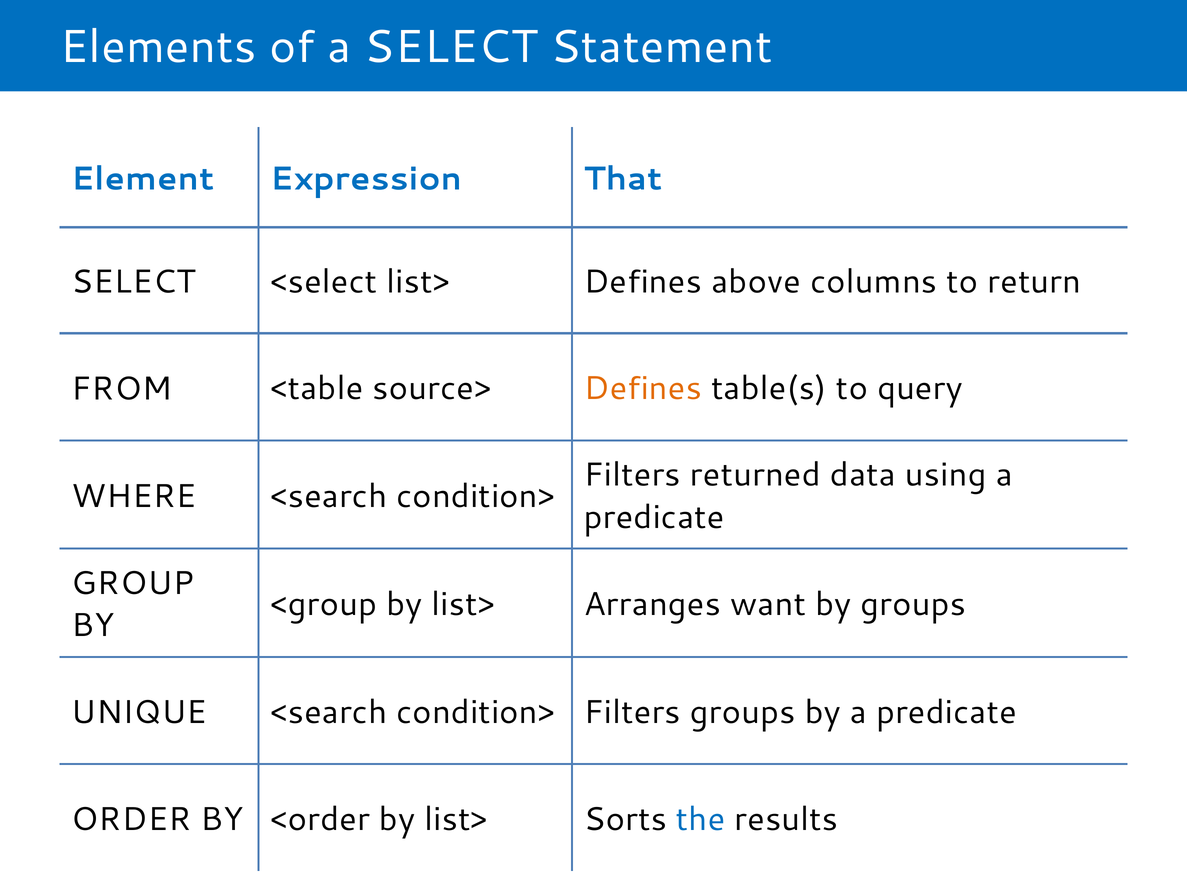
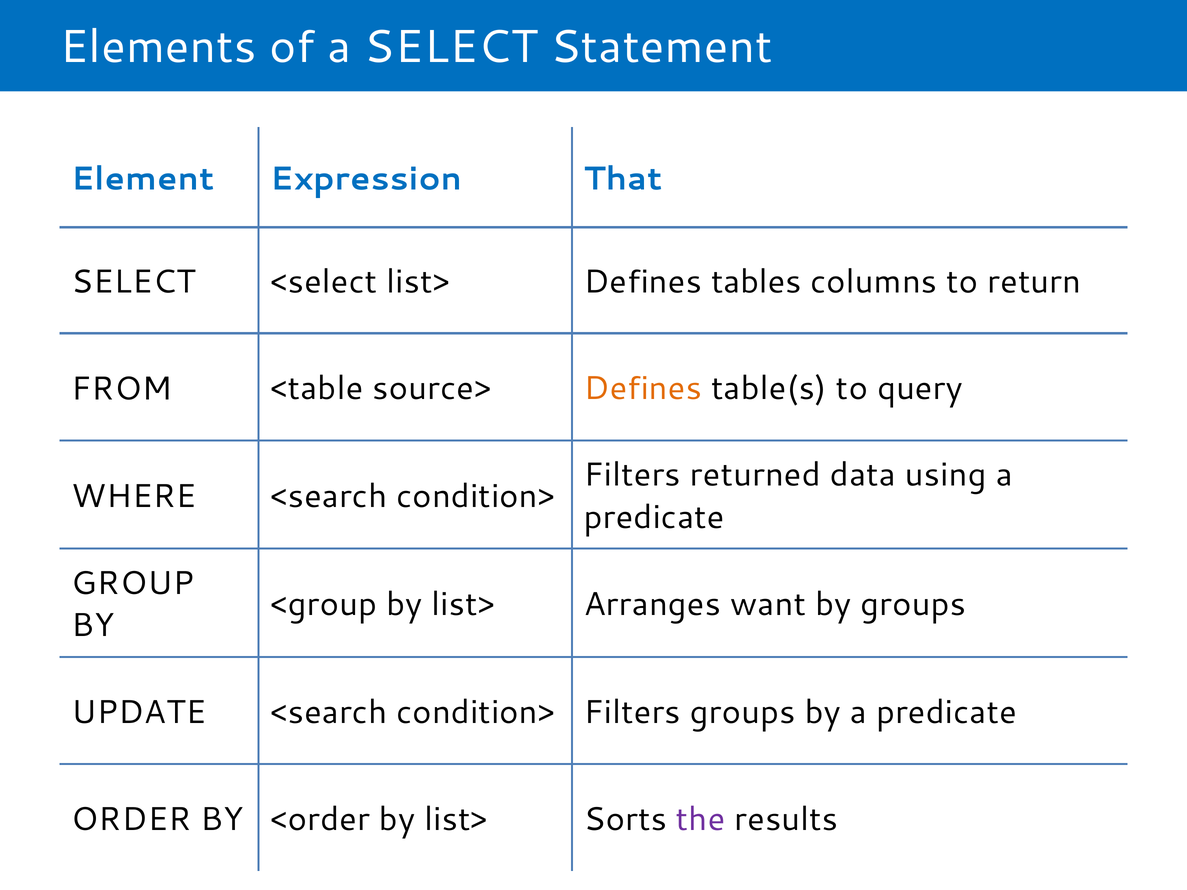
above: above -> tables (756, 282)
UNIQUE: UNIQUE -> UPDATE (139, 712)
the colour: blue -> purple (701, 819)
